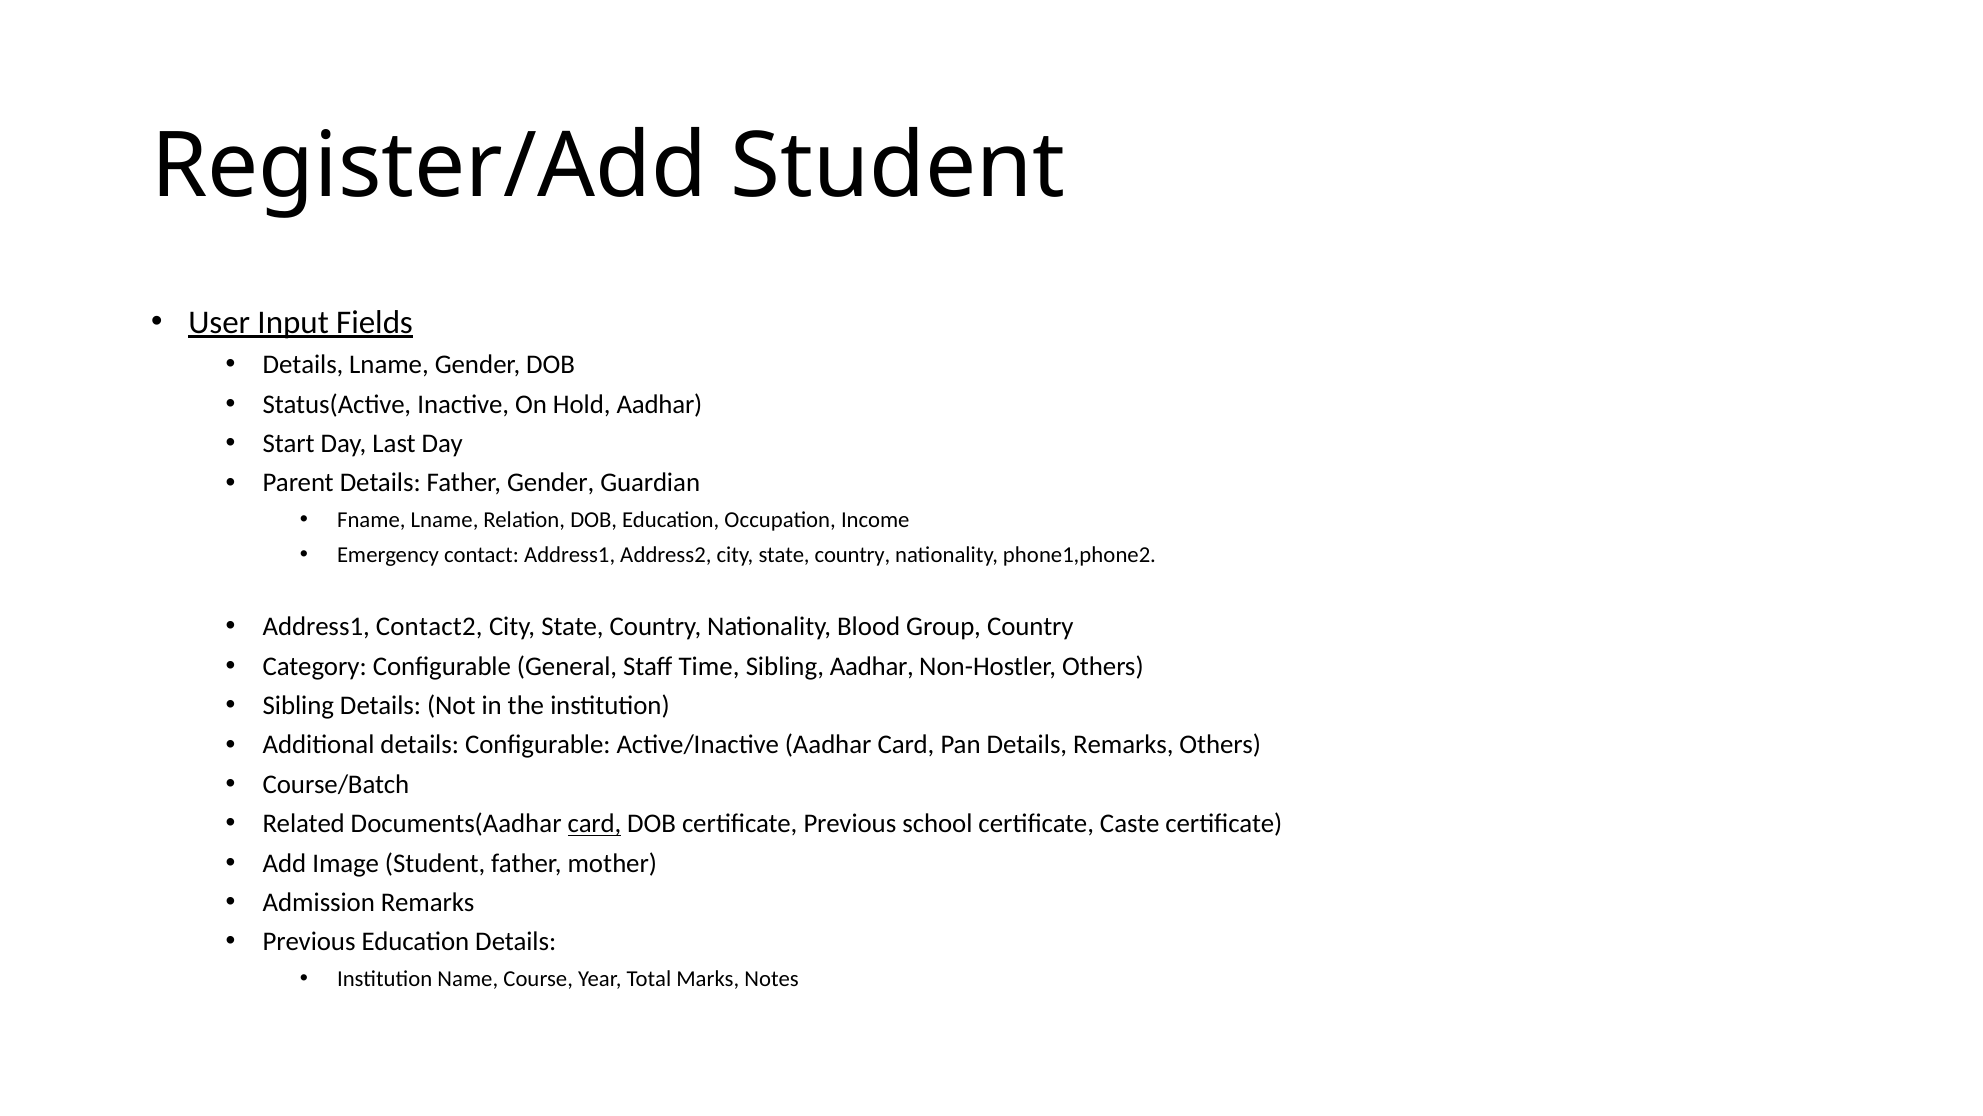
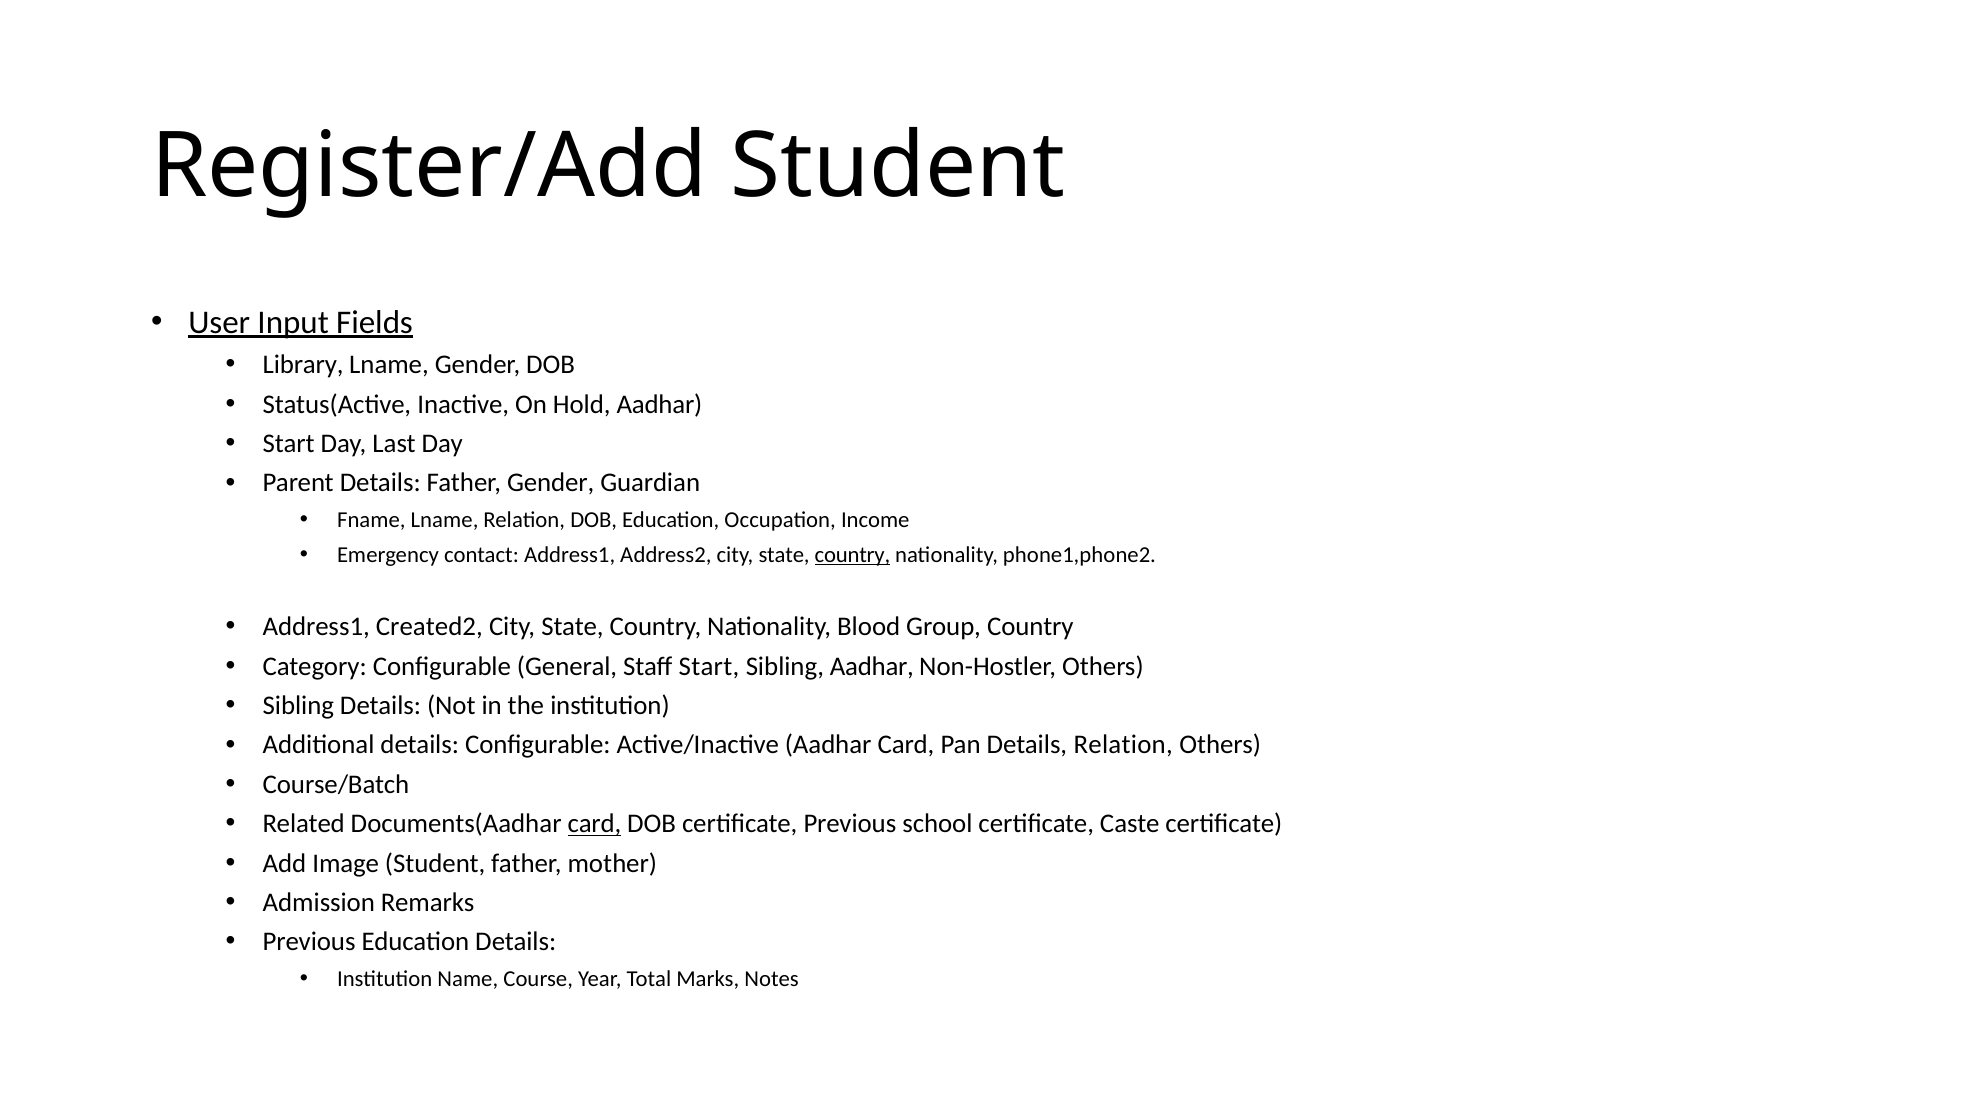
Details: Details -> Library (303, 365)
country underline: none -> present (852, 555)
Contact2: Contact2 -> Created2 (429, 627)
Staff Time: Time -> Start (709, 666)
Details Remarks: Remarks -> Relation (1123, 745)
